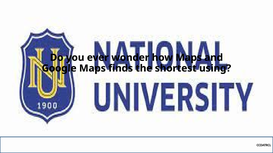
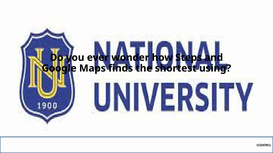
how Maps: Maps -> Steps (189, 58)
